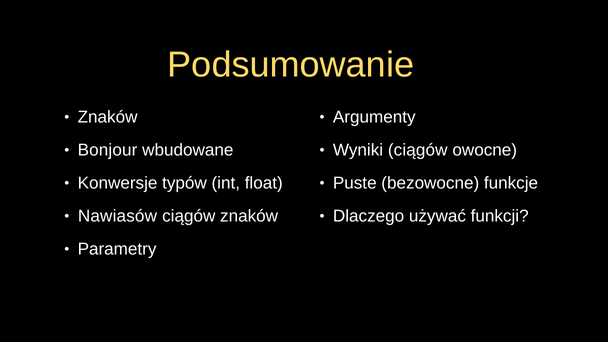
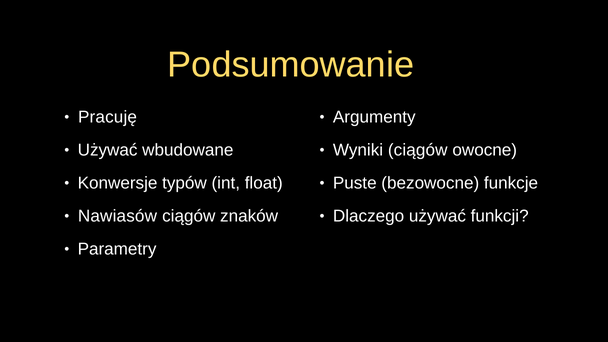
Znaków: Znaków -> Pracuję (108, 117)
Bonjour: Bonjour -> Używać (108, 150)
